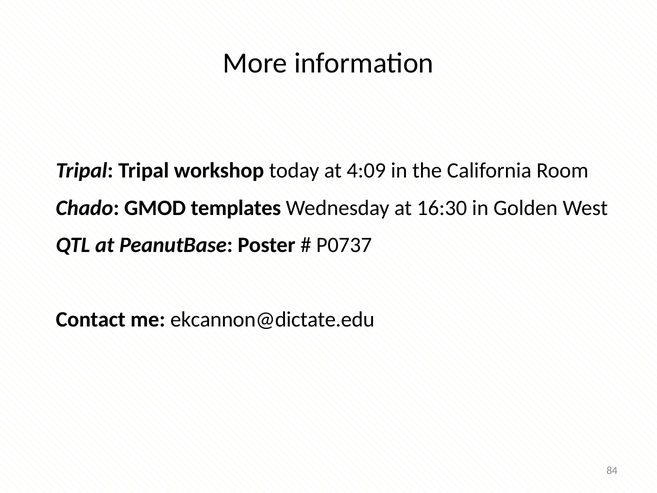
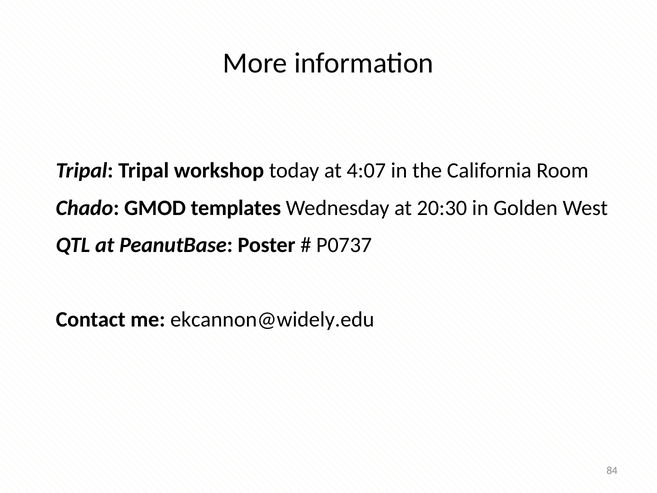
4:09: 4:09 -> 4:07 (366, 170)
16:30: 16:30 -> 20:30 (442, 208)
ekcannon@dictate.edu: ekcannon@dictate.edu -> ekcannon@widely.edu (272, 319)
